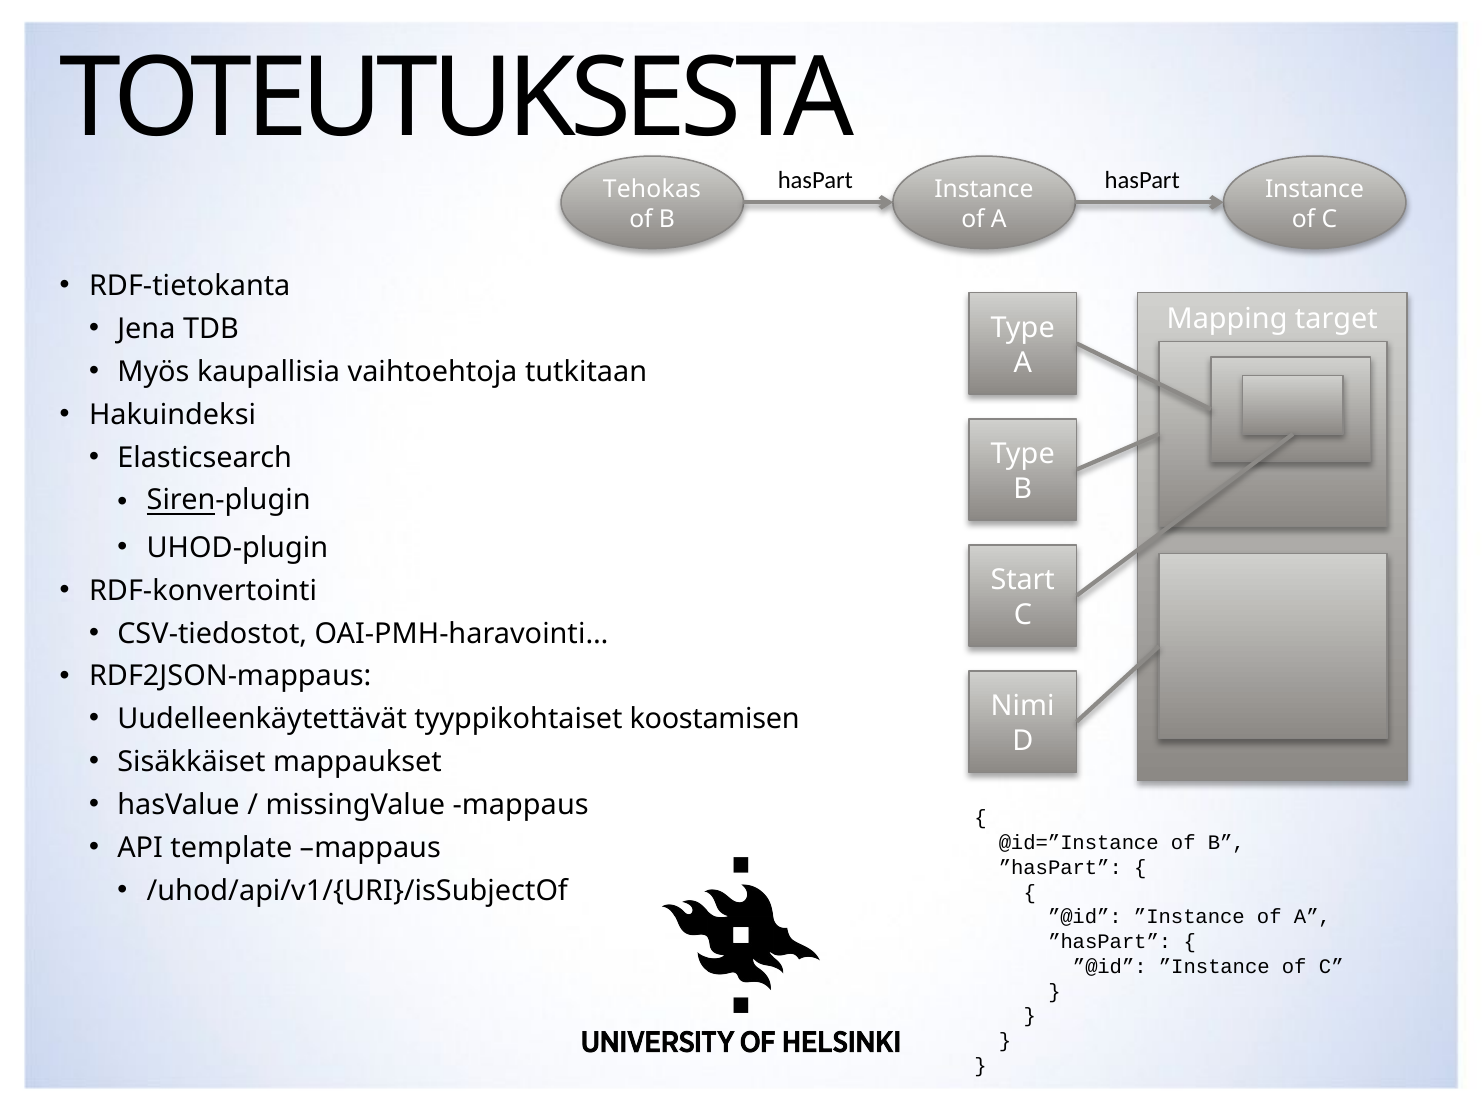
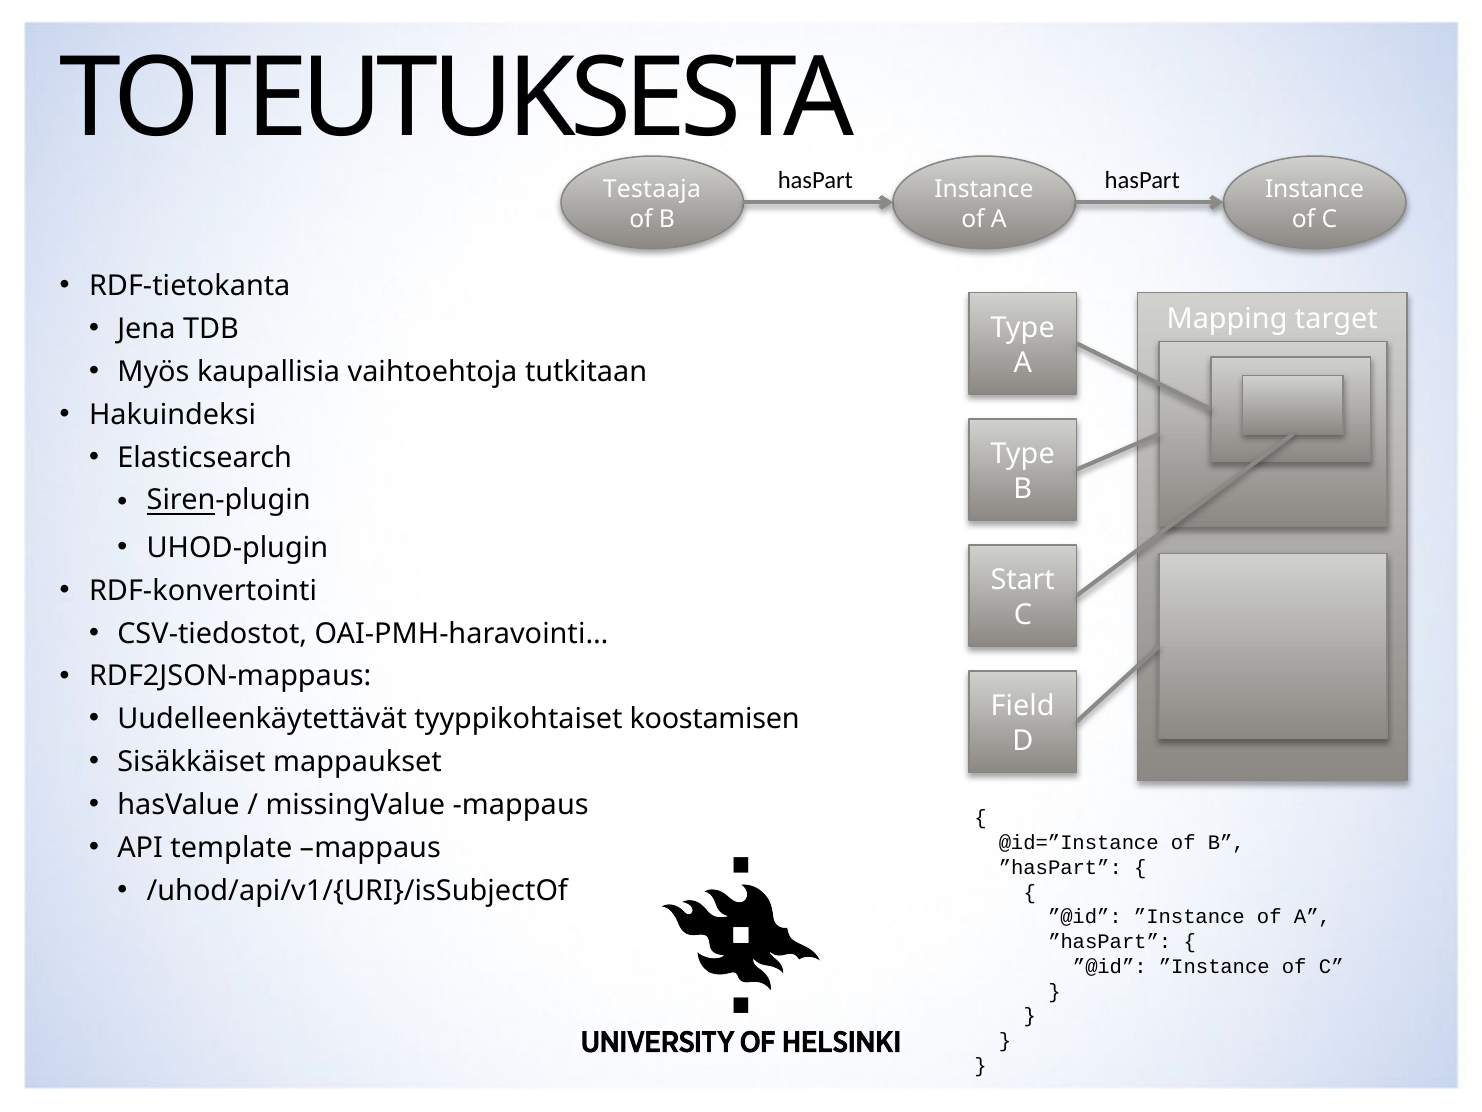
Tehokas: Tehokas -> Testaaja (652, 189)
Nimi: Nimi -> Field (1023, 706)
